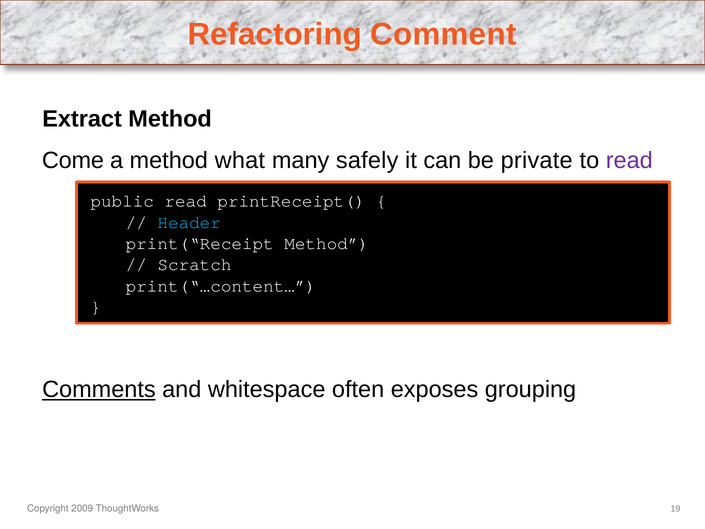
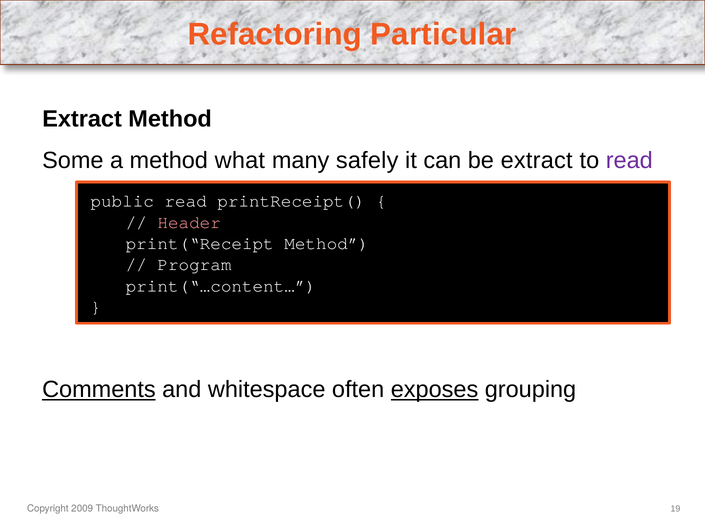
Comment: Comment -> Particular (444, 34)
Come: Come -> Some (73, 160)
be private: private -> extract (537, 160)
Header colour: light blue -> pink (189, 222)
Scratch: Scratch -> Program (194, 264)
exposes underline: none -> present (435, 389)
